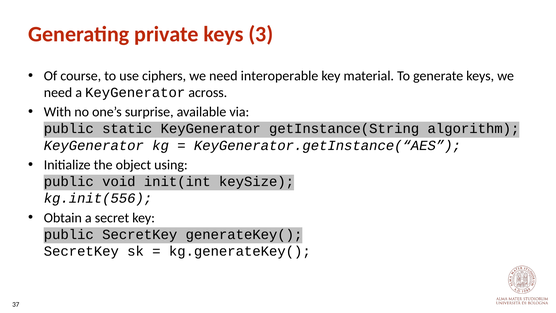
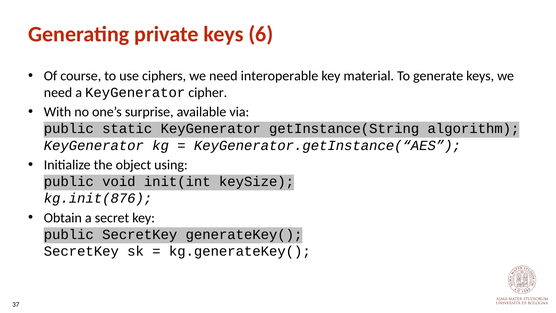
3: 3 -> 6 (261, 34)
across: across -> cipher (208, 92)
kg.init(556: kg.init(556 -> kg.init(876 (98, 198)
